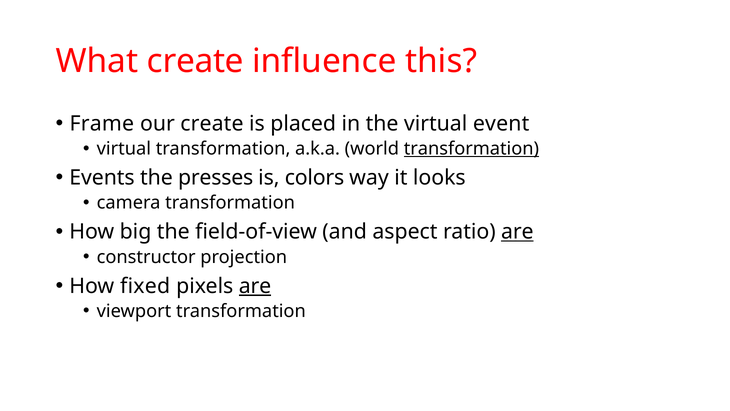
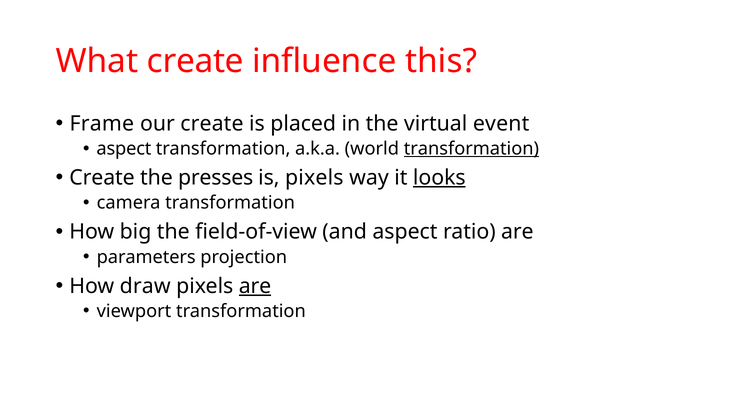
virtual: virtual -> aspect (124, 149)
Events: Events -> Create (102, 178)
is colors: colors -> pixels (314, 178)
looks underline: none -> present (439, 178)
are underline: present -> none (517, 232)
constructor: constructor -> parameters (146, 257)
fixed: fixed -> draw (145, 286)
